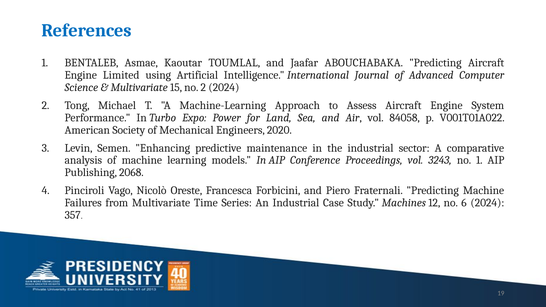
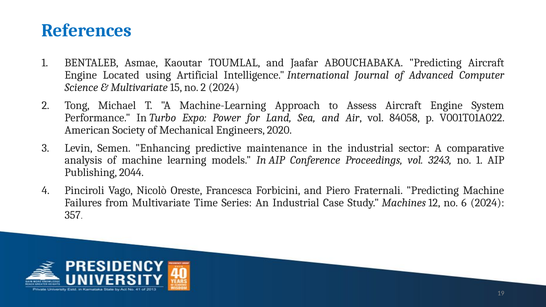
Limited: Limited -> Located (121, 75)
2068: 2068 -> 2044 (131, 173)
